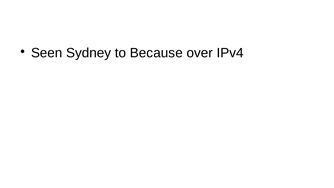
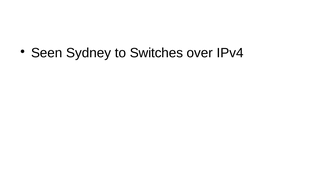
Because: Because -> Switches (156, 53)
